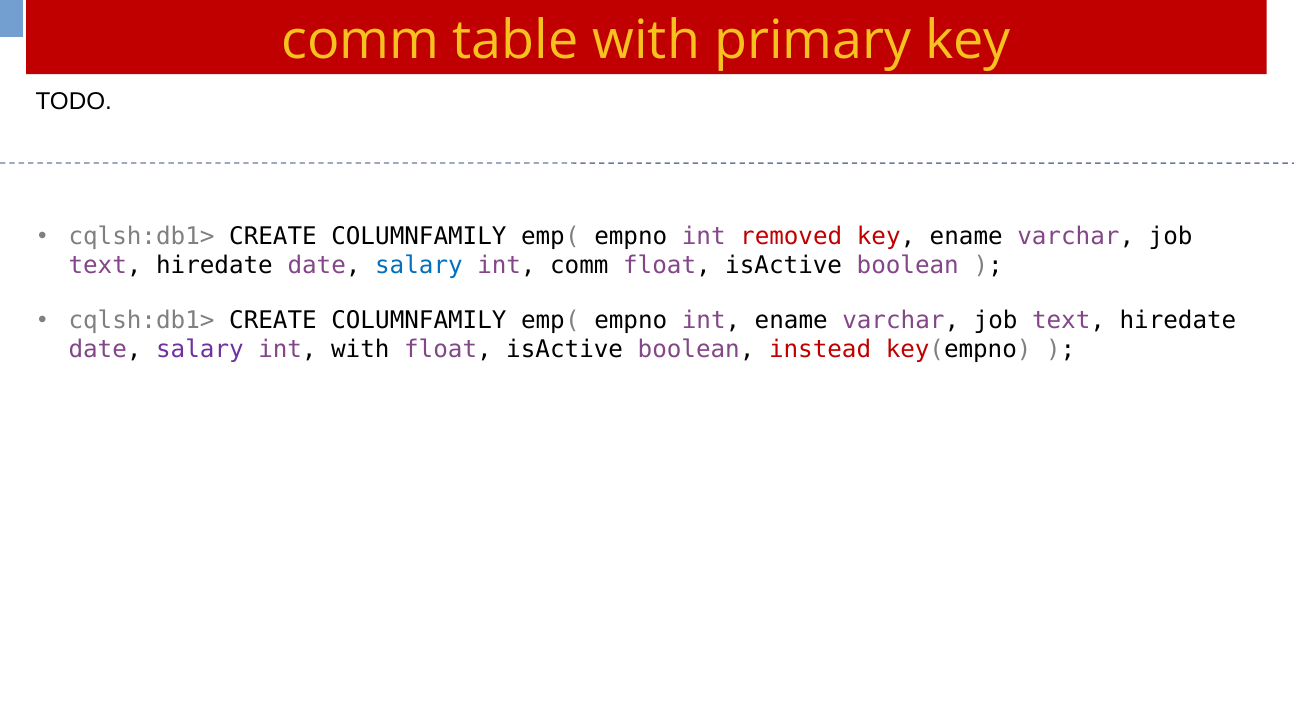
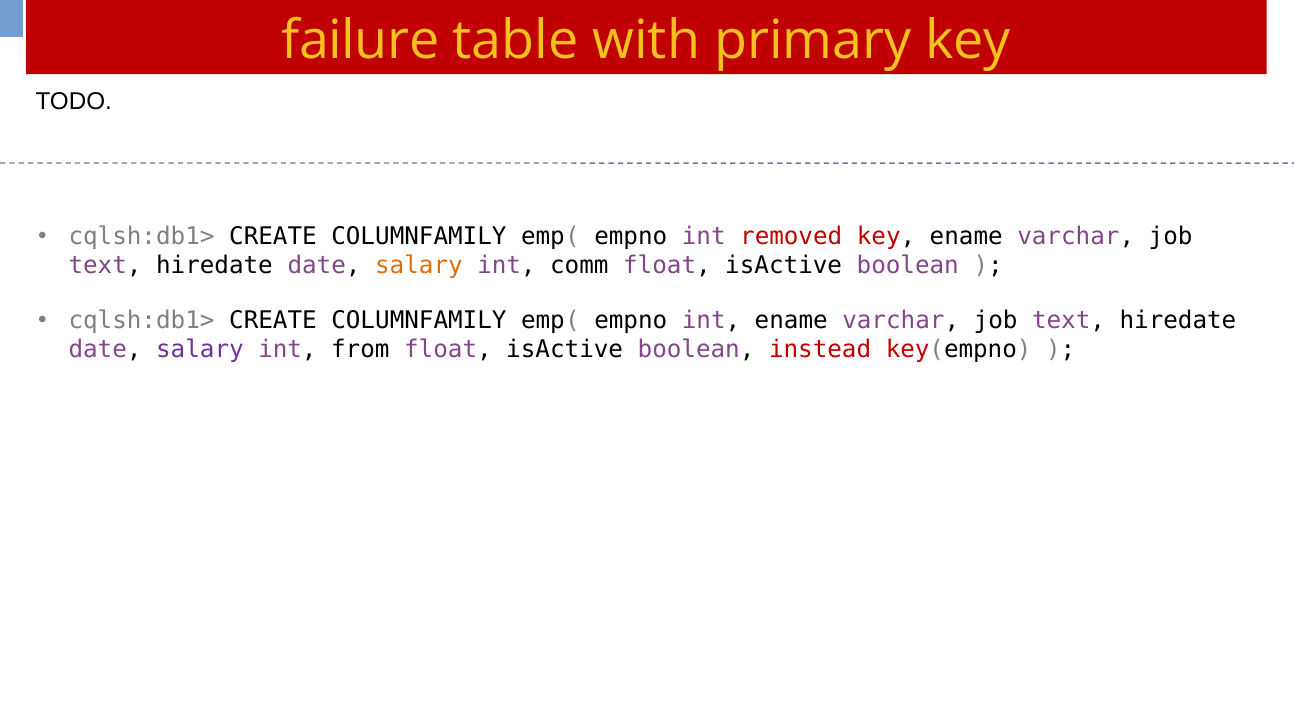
comm: comm -> failure (360, 41)
salary colour: blue -> orange (419, 266)
int with: with -> from (360, 350)
